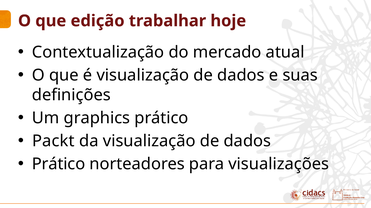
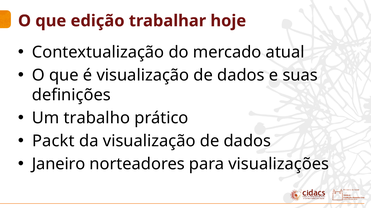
graphics: graphics -> trabalho (97, 118)
Prático: Prático -> Janeiro (59, 165)
